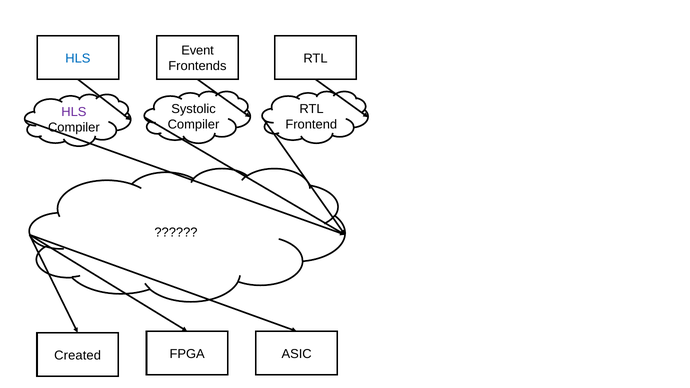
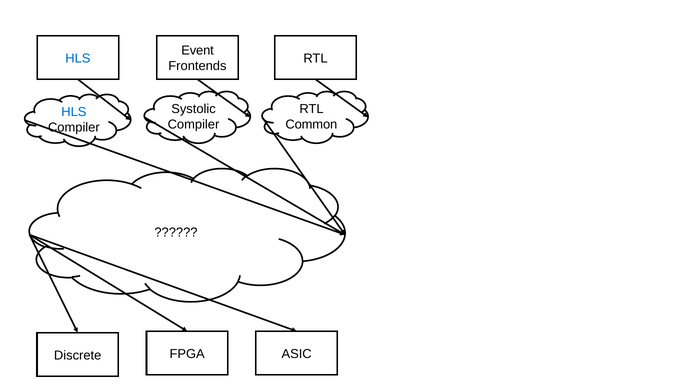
HLS colour: purple -> blue (74, 112)
Frontend: Frontend -> Common (311, 125)
Created: Created -> Discrete (78, 355)
